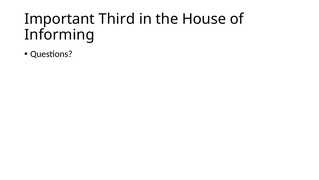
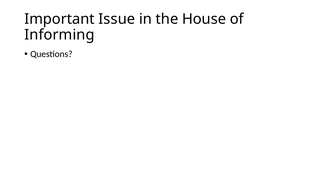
Third: Third -> Issue (117, 19)
